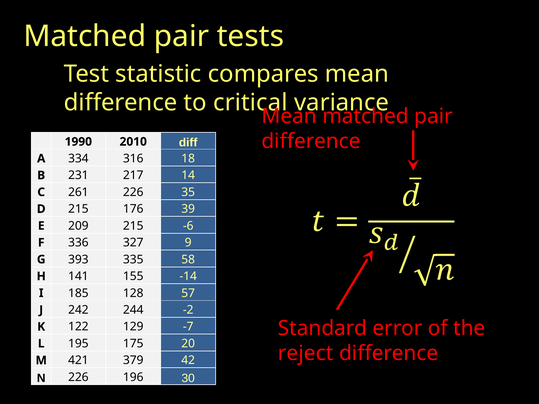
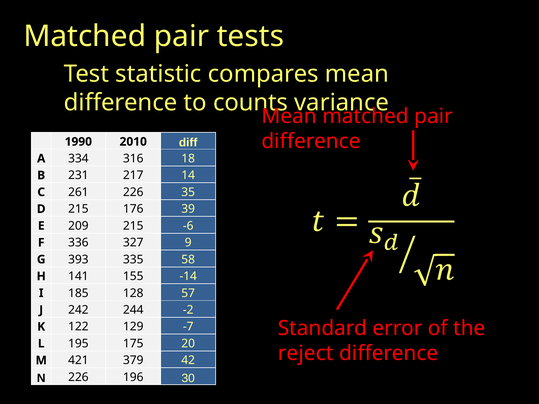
critical: critical -> counts (251, 103)
